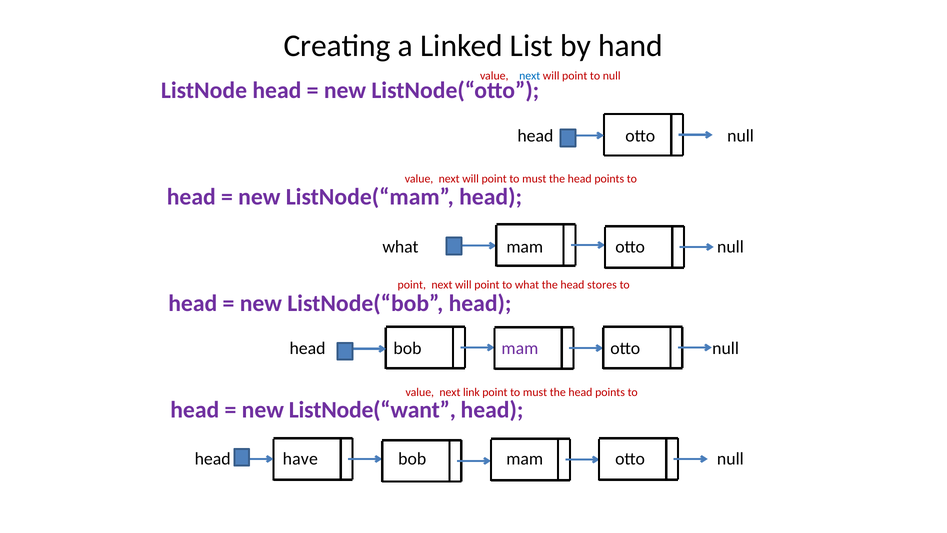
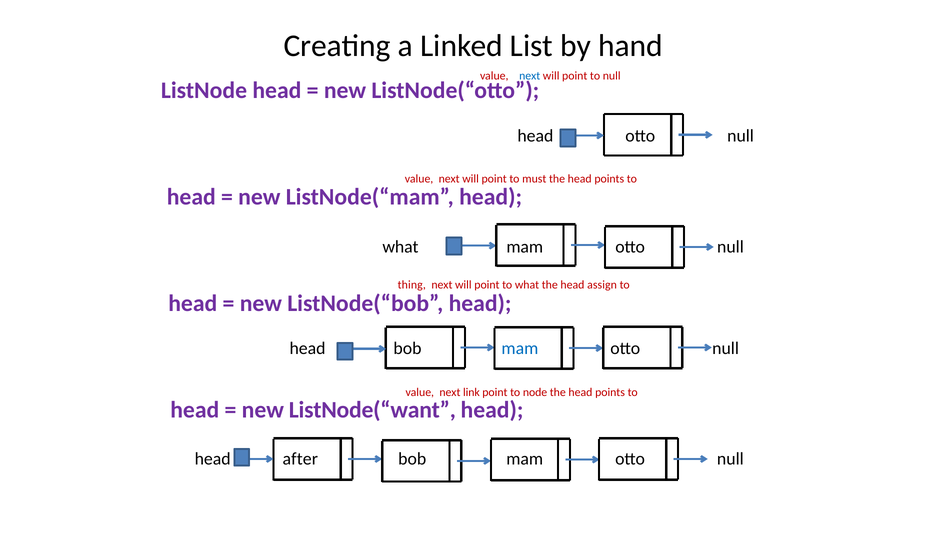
point: point -> thing (412, 285)
stores: stores -> assign (602, 285)
mam colour: purple -> blue (520, 348)
must: must -> node (535, 392)
have: have -> after (300, 459)
